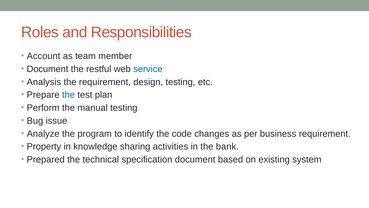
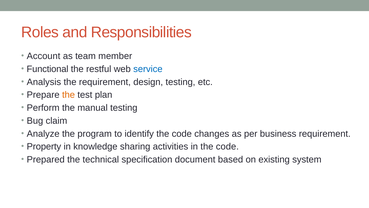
Document: Document -> Functional (48, 69)
the colour: blue -> orange (69, 95)
issue: issue -> claim (56, 121)
in the bank: bank -> code (227, 146)
